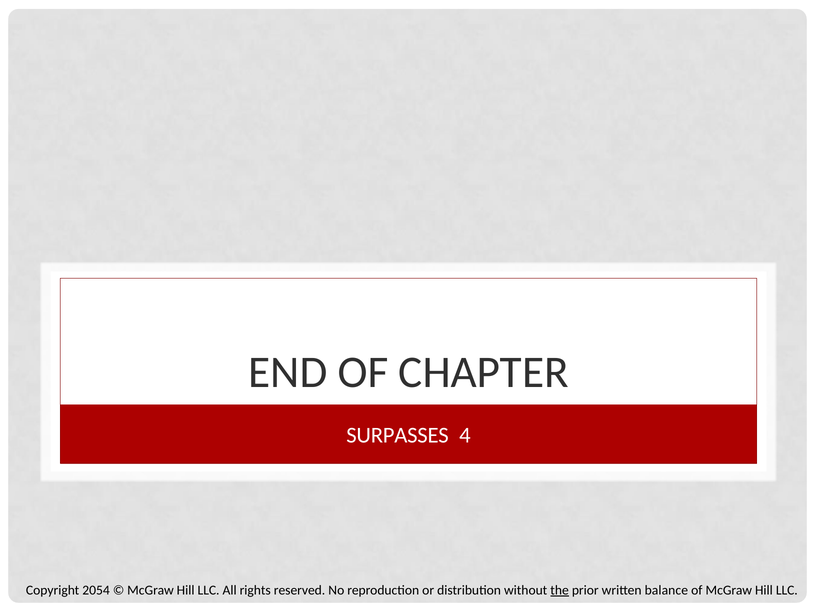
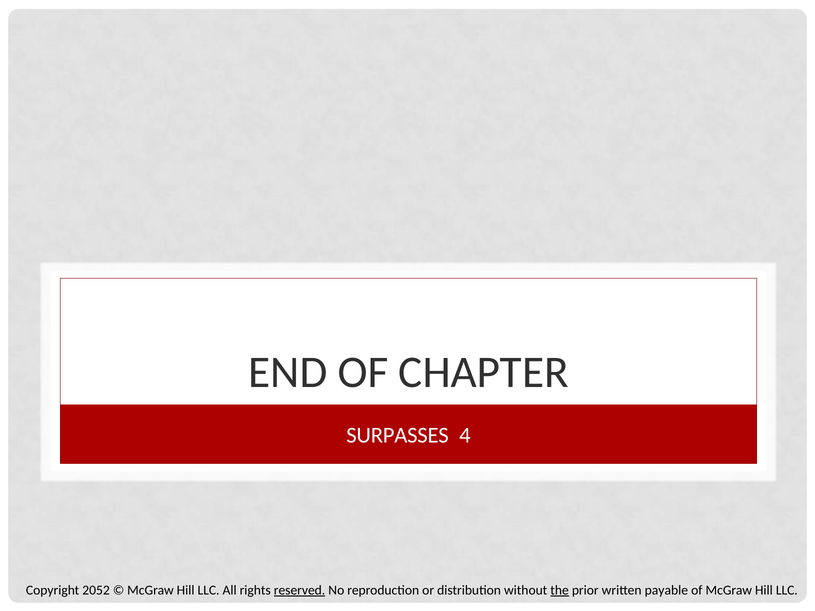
2054: 2054 -> 2052 (96, 590)
reserved underline: none -> present (300, 590)
balance: balance -> payable (666, 590)
